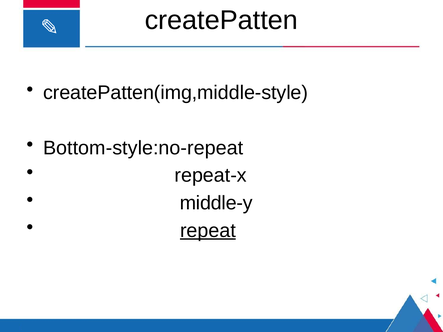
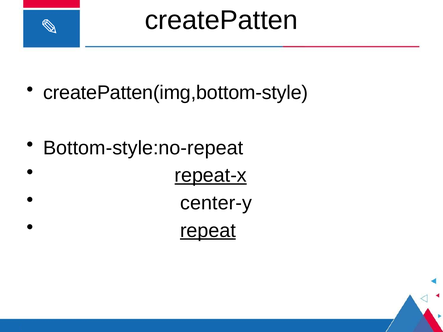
createPatten(img,middle-style: createPatten(img,middle-style -> createPatten(img,bottom-style (176, 93)
repeat-x underline: none -> present (211, 176)
middle-y: middle-y -> center-y (216, 203)
